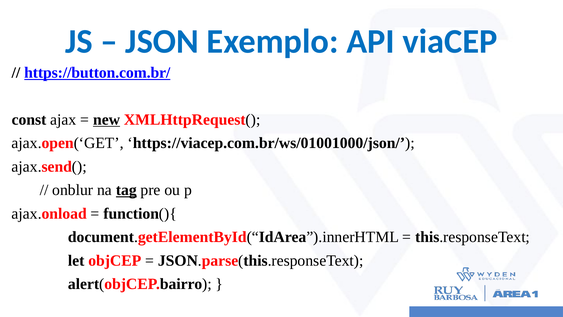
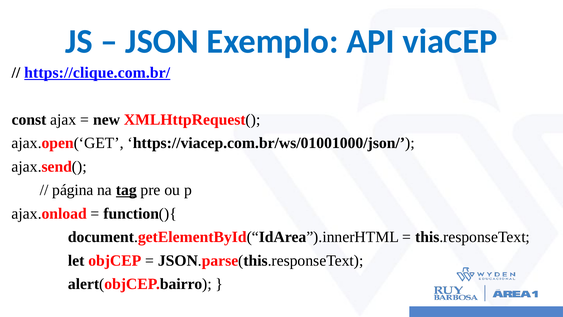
https://button.com.br/: https://button.com.br/ -> https://clique.com.br/ (97, 73)
new underline: present -> none (107, 119)
onblur: onblur -> página (73, 190)
